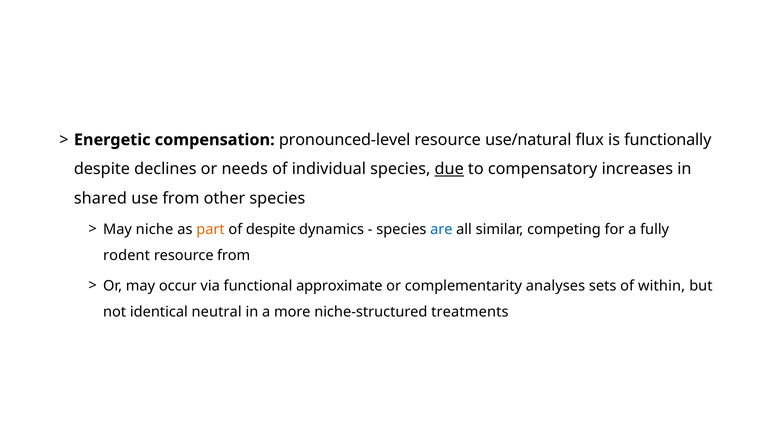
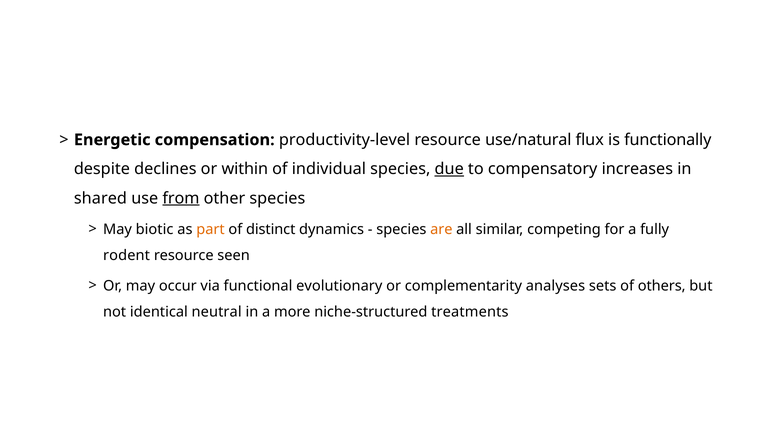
pronounced-level: pronounced-level -> productivity-level (345, 140)
needs: needs -> within (245, 169)
from underline: none -> present (181, 198)
niche: niche -> biotic (155, 230)
of despite: despite -> distinct (271, 230)
are colour: blue -> orange (441, 230)
resource from: from -> seen (234, 256)
approximate: approximate -> evolutionary (339, 286)
within: within -> others (662, 286)
